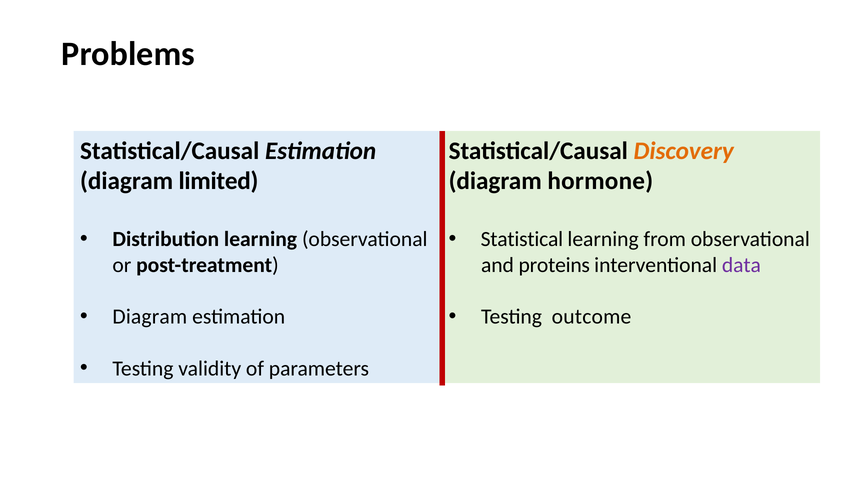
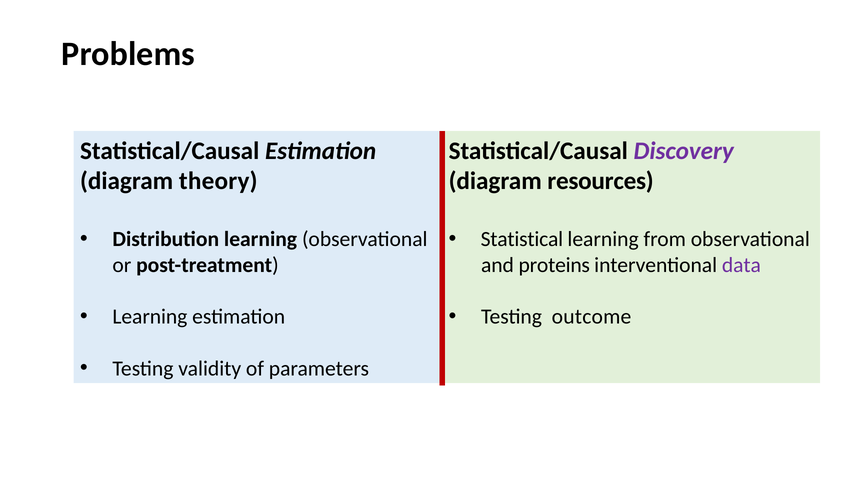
Discovery colour: orange -> purple (684, 151)
limited: limited -> theory (218, 181)
hormone: hormone -> resources (601, 181)
Diagram: Diagram -> Learning (150, 317)
